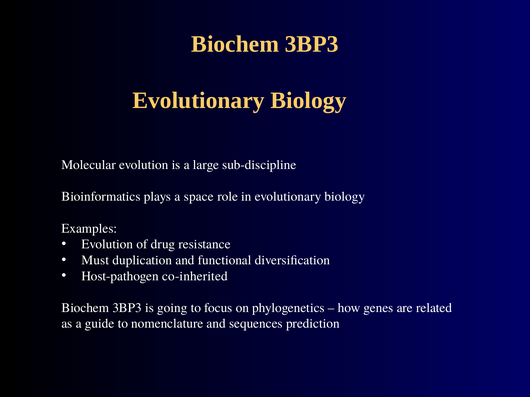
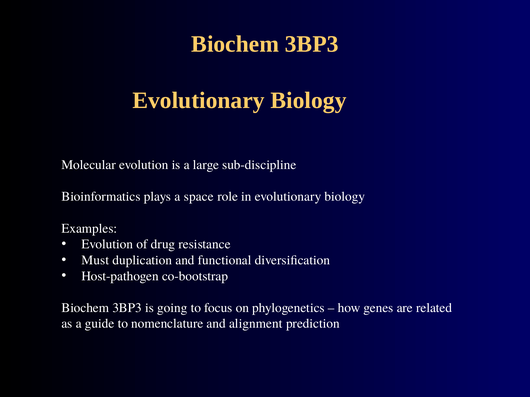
co-inherited: co-inherited -> co-bootstrap (195, 276)
sequences: sequences -> alignment (256, 324)
